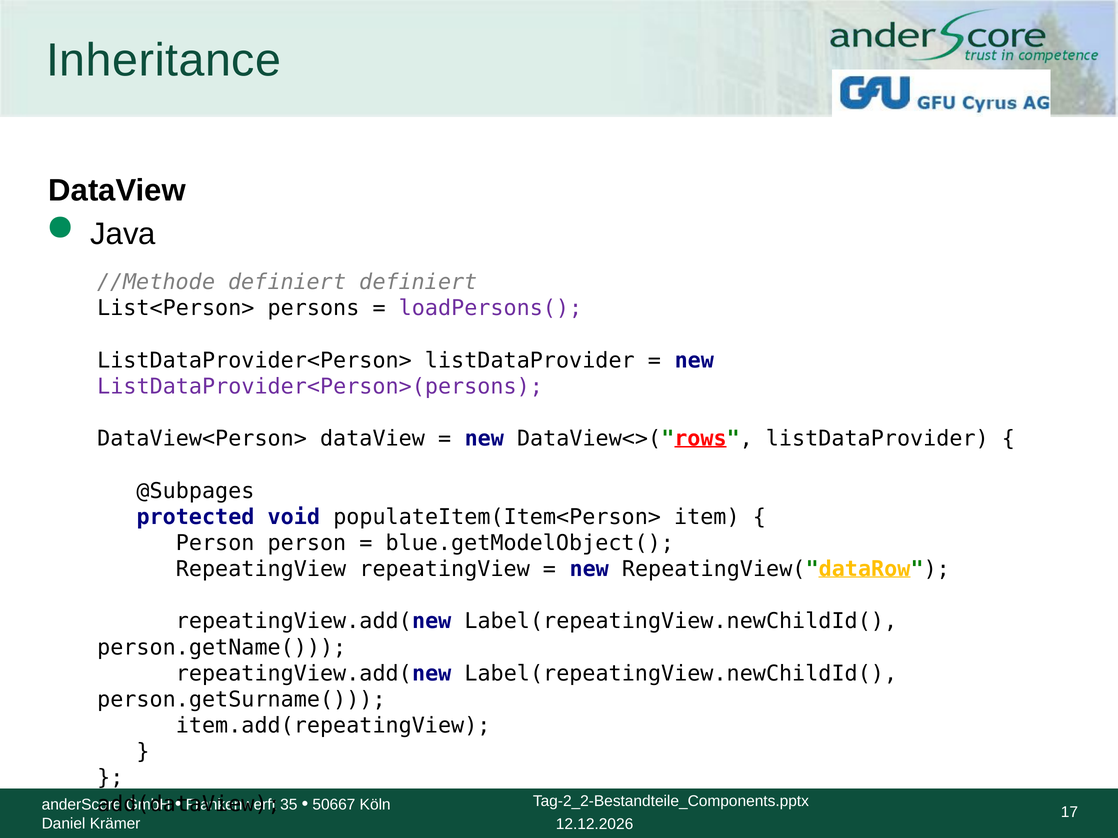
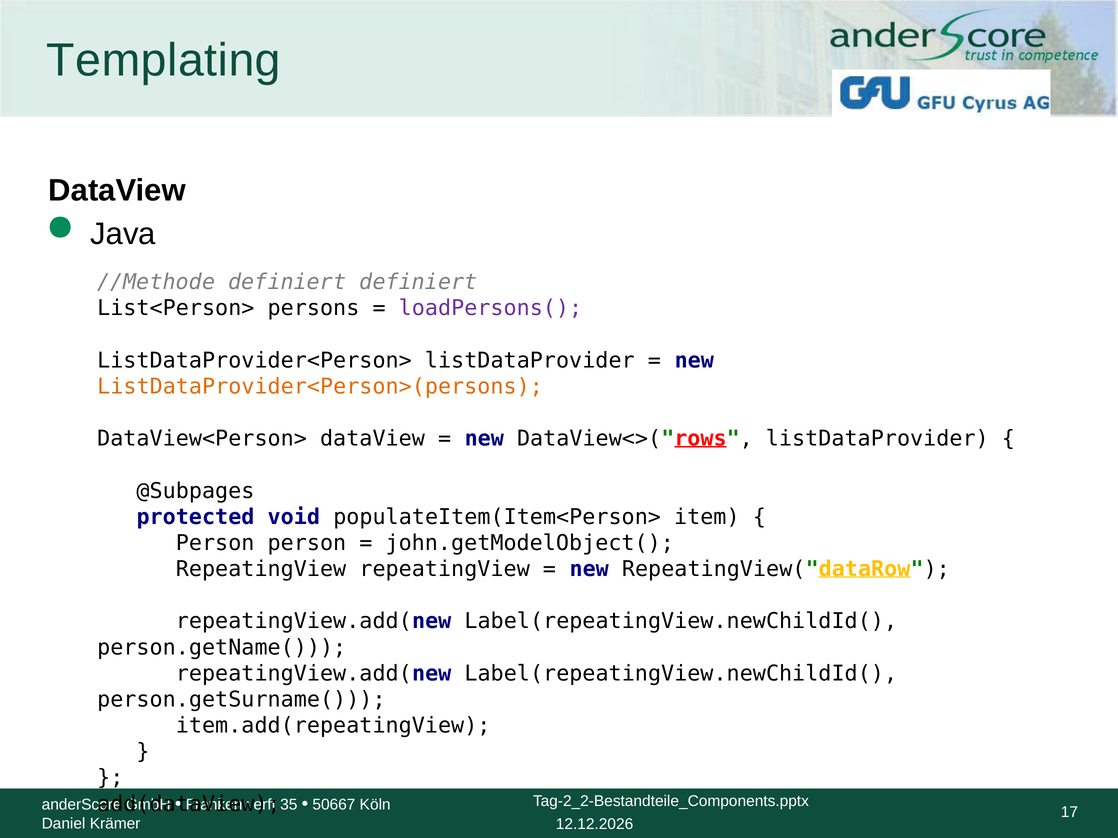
Inheritance: Inheritance -> Templating (164, 60)
ListDataProvider<Person>(persons colour: purple -> orange (320, 387)
blue.getModelObject(: blue.getModelObject( -> john.getModelObject( (530, 543)
